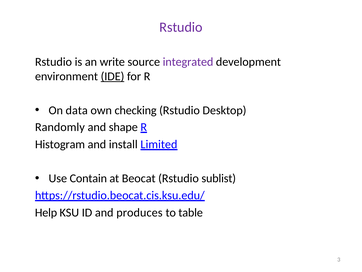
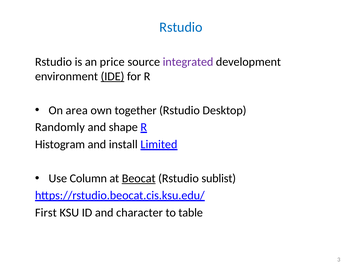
Rstudio colour: purple -> blue (181, 27)
write: write -> price (112, 62)
data: data -> area (77, 110)
checking: checking -> together (136, 110)
Contain: Contain -> Column (88, 178)
Beocat underline: none -> present (139, 178)
Help: Help -> First (46, 212)
produces: produces -> character (140, 212)
